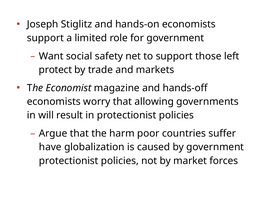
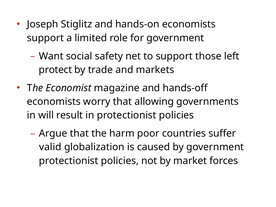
have: have -> valid (50, 147)
